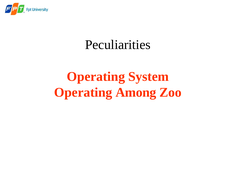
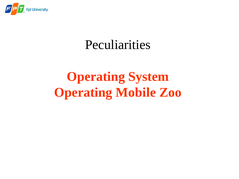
Among: Among -> Mobile (136, 93)
